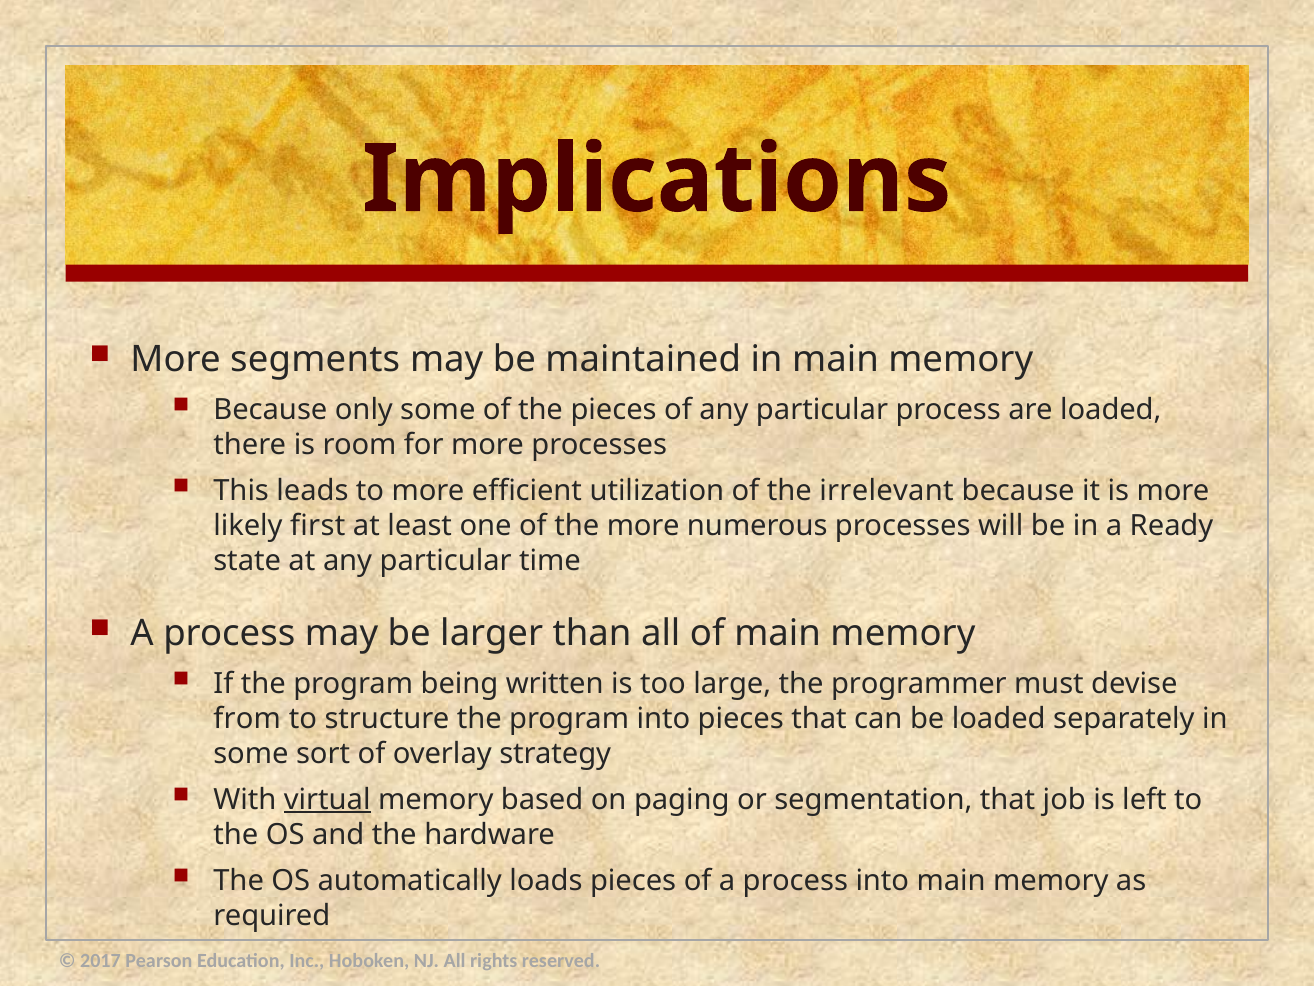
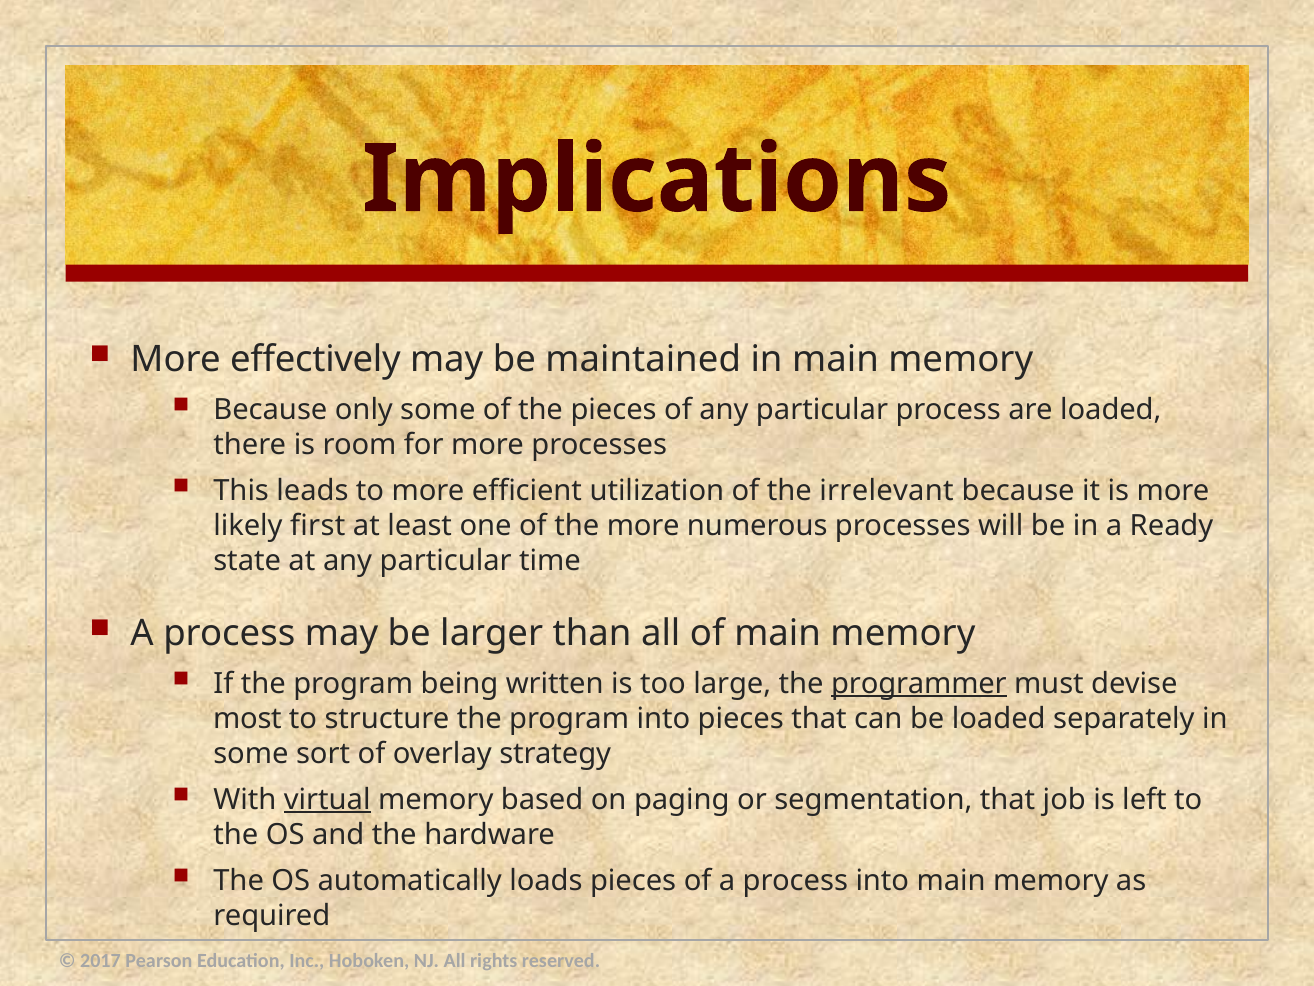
segments: segments -> effectively (315, 360)
programmer underline: none -> present (919, 683)
from: from -> most (247, 718)
